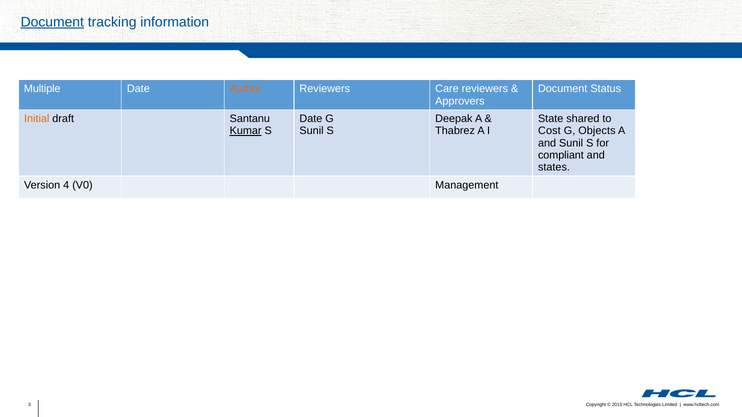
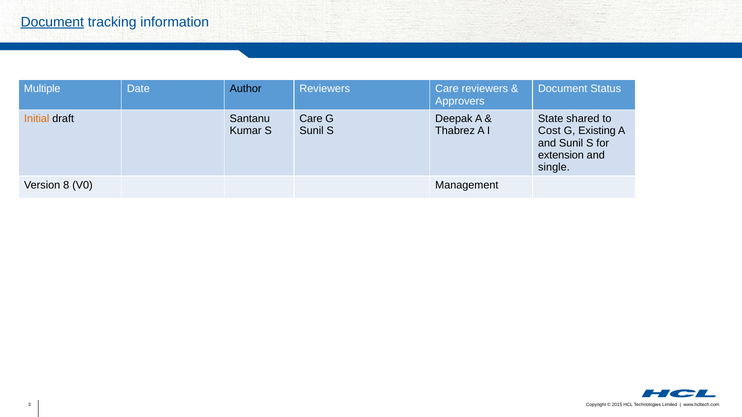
Author colour: orange -> black (246, 89)
Date: Date -> Care (311, 119)
Kumar underline: present -> none (246, 131)
Objects: Objects -> Existing (597, 131)
compliant: compliant -> extension (561, 155)
states: states -> single (554, 167)
4: 4 -> 8 (66, 185)
